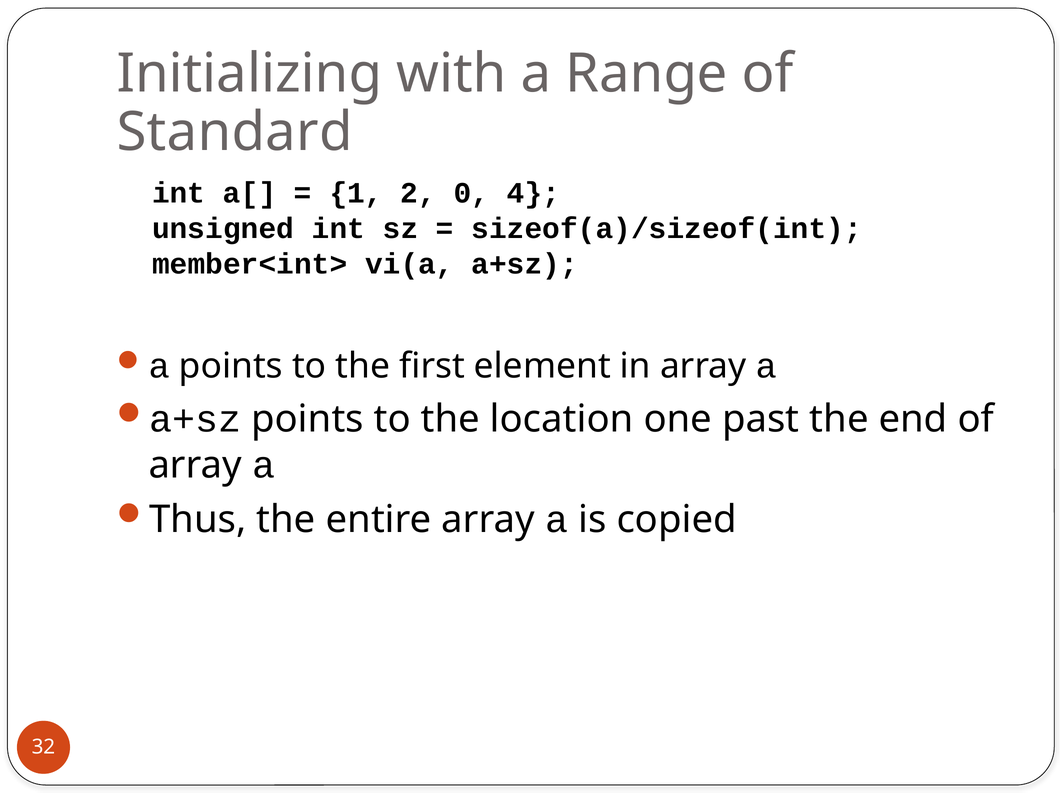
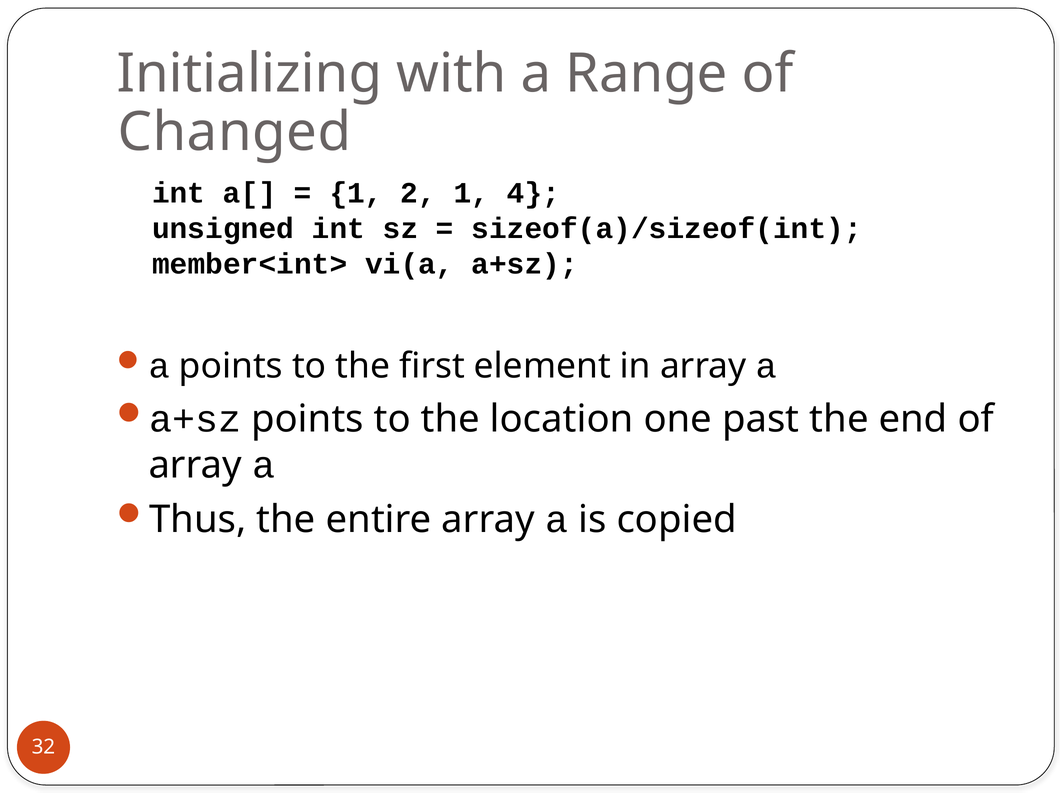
Standard: Standard -> Changed (234, 133)
2 0: 0 -> 1 (471, 193)
